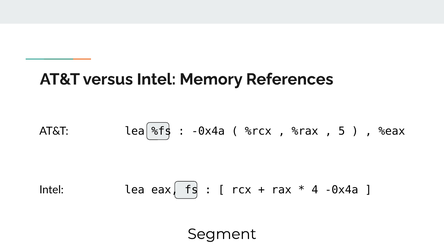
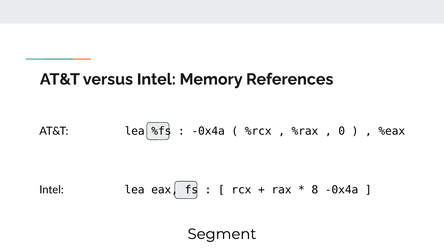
5: 5 -> 0 (342, 131)
4: 4 -> 8 (315, 190)
